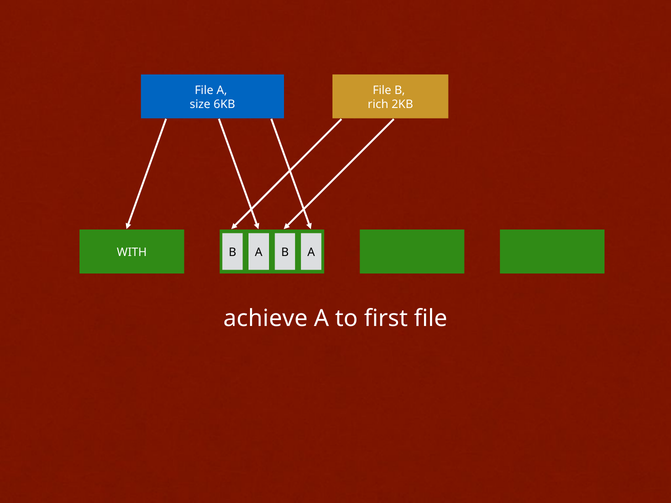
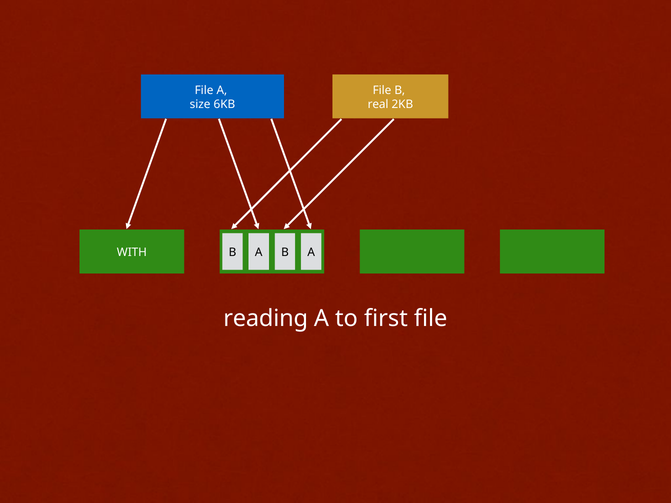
rich: rich -> real (378, 104)
achieve: achieve -> reading (266, 318)
